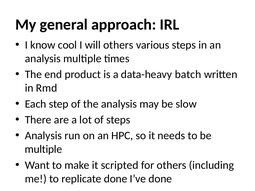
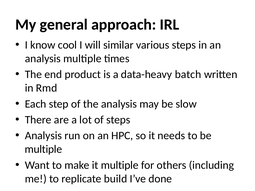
will others: others -> similar (118, 45)
it scripted: scripted -> multiple (120, 165)
replicate done: done -> build (116, 179)
